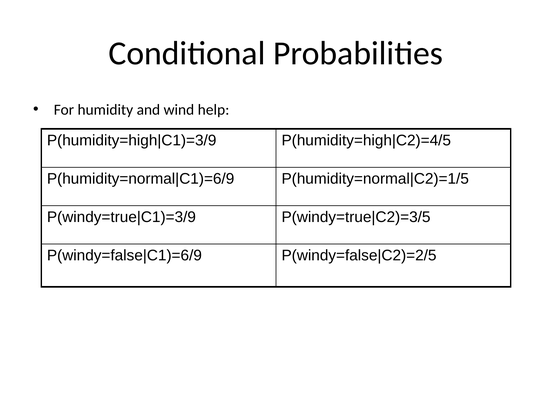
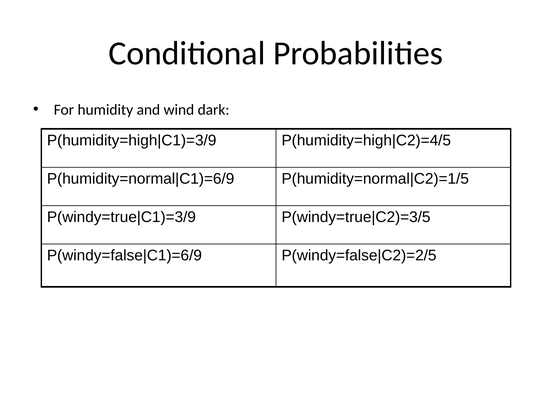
help: help -> dark (214, 110)
